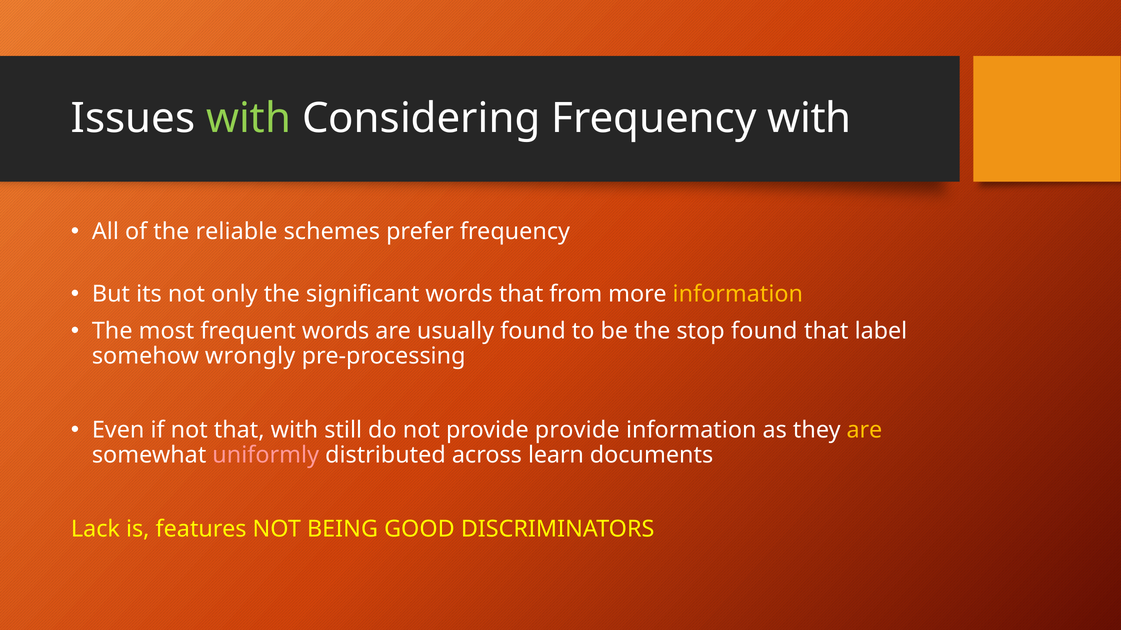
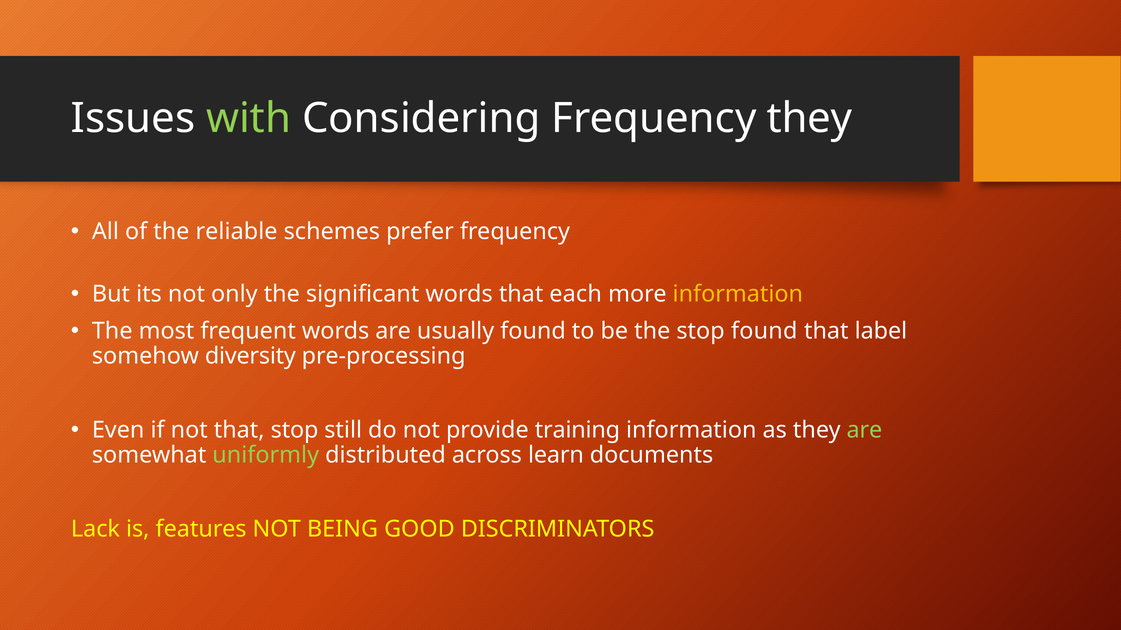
Frequency with: with -> they (809, 119)
from: from -> each (576, 294)
wrongly: wrongly -> diversity (250, 357)
that with: with -> stop (295, 430)
provide provide: provide -> training (577, 430)
are colour: yellow -> light green (864, 430)
uniformly colour: pink -> light green (266, 456)
